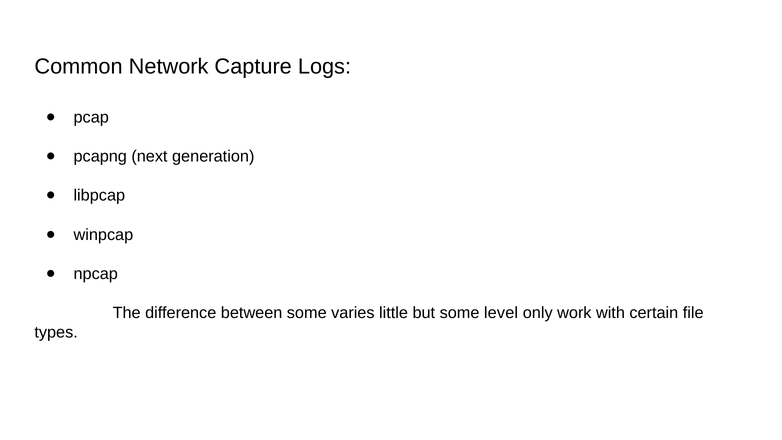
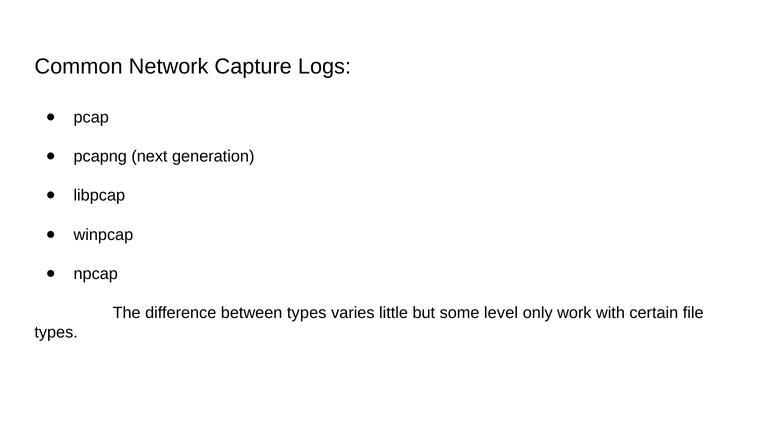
between some: some -> types (307, 313)
